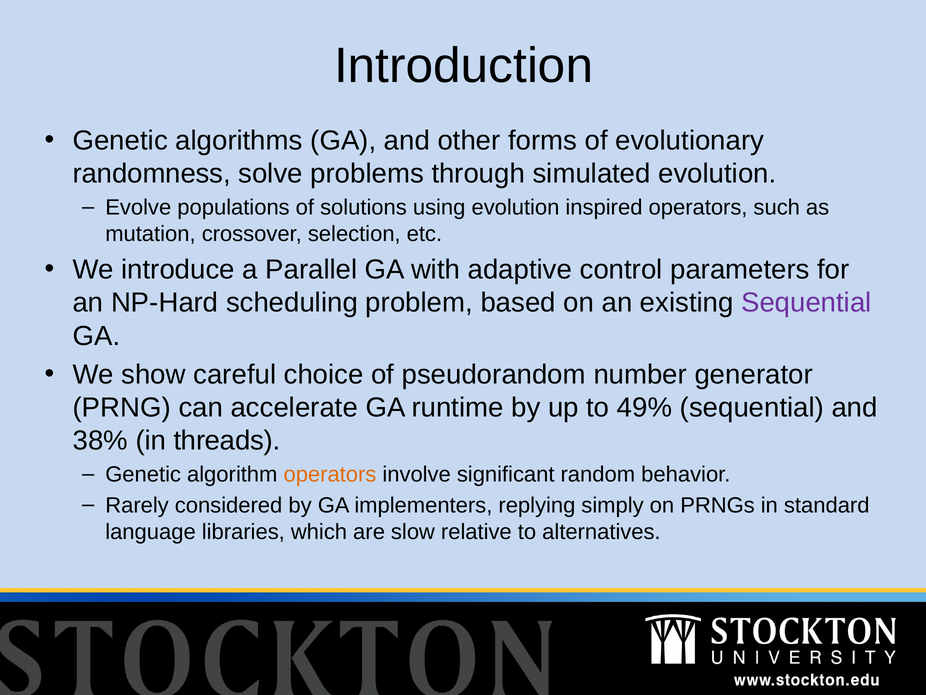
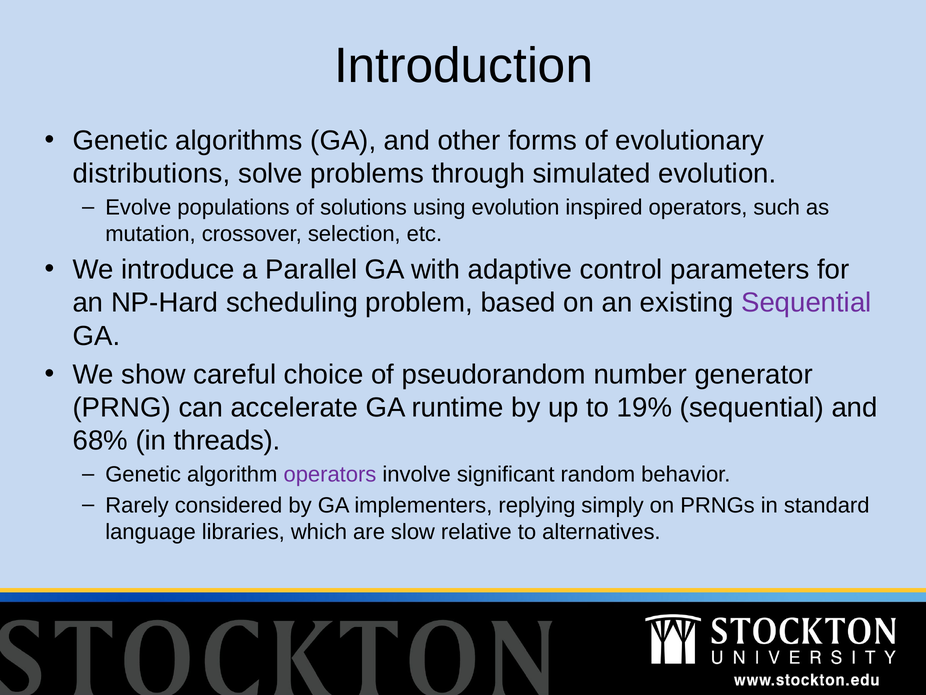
randomness: randomness -> distributions (152, 174)
49%: 49% -> 19% (645, 407)
38%: 38% -> 68% (100, 440)
operators colour: orange -> purple (330, 474)
